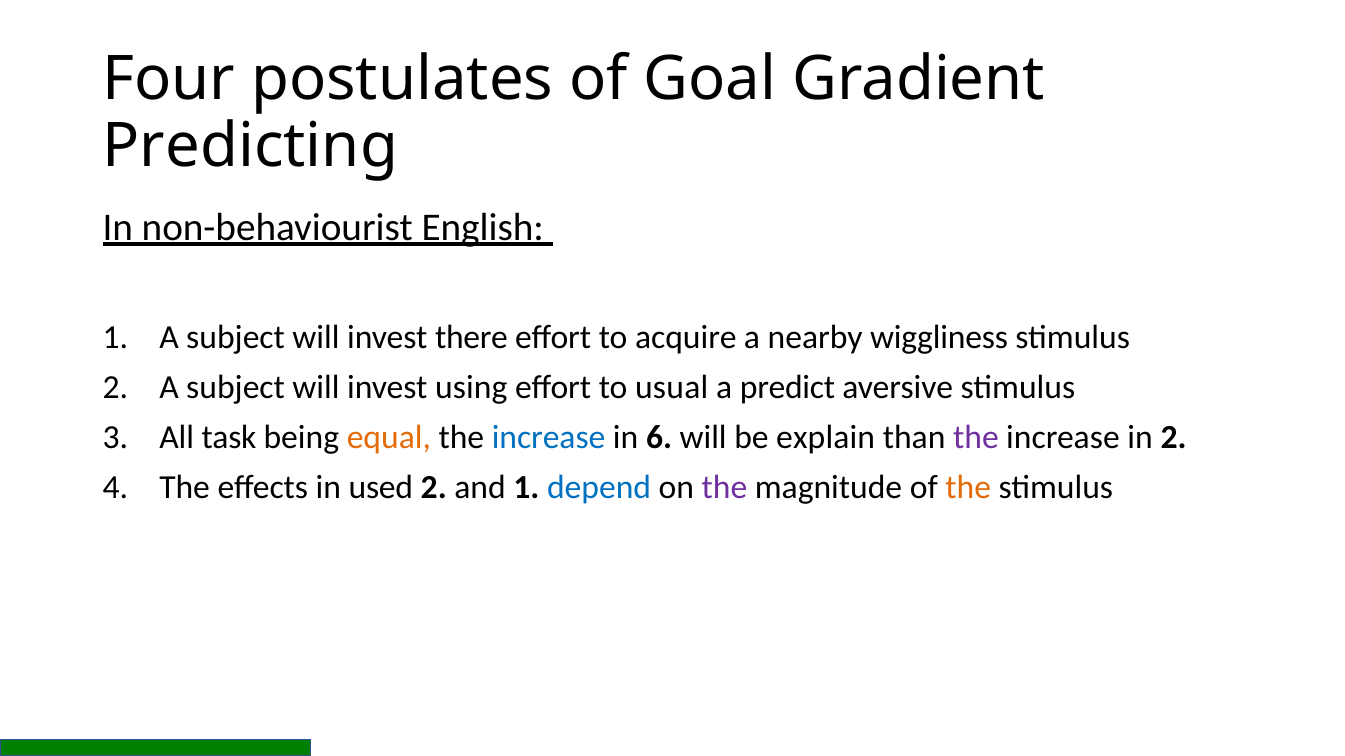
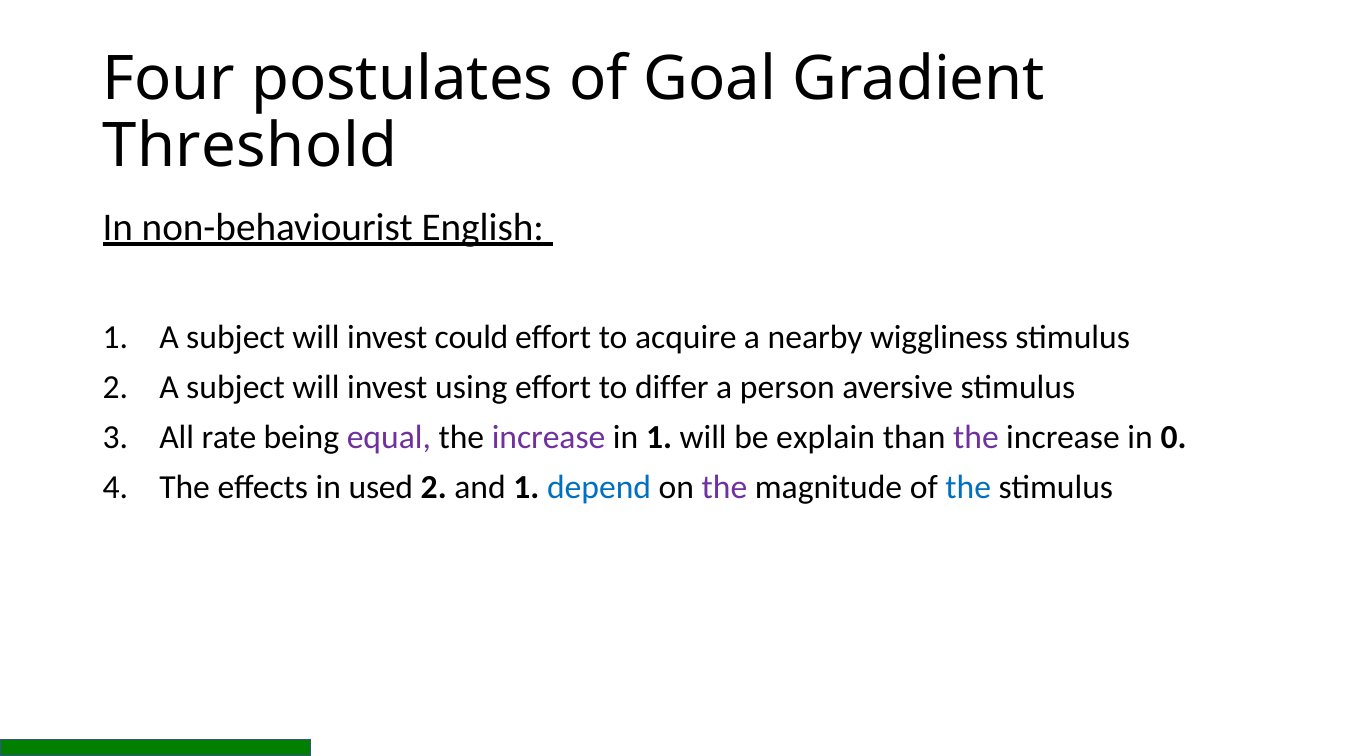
Predicting: Predicting -> Threshold (250, 146)
there: there -> could (472, 337)
usual: usual -> differ (672, 388)
predict: predict -> person (787, 388)
task: task -> rate (229, 438)
equal colour: orange -> purple (389, 438)
increase colour: blue -> purple (549, 438)
in 6: 6 -> 1 (659, 438)
in 2: 2 -> 0 (1174, 438)
the colour: orange -> blue (968, 488)
